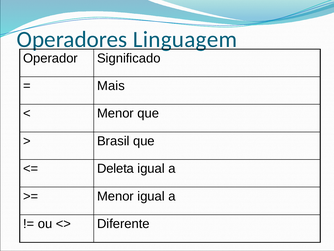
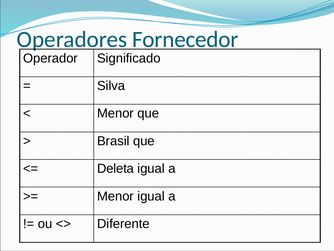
Linguagem: Linguagem -> Fornecedor (185, 39)
Mais: Mais -> Silva (111, 86)
